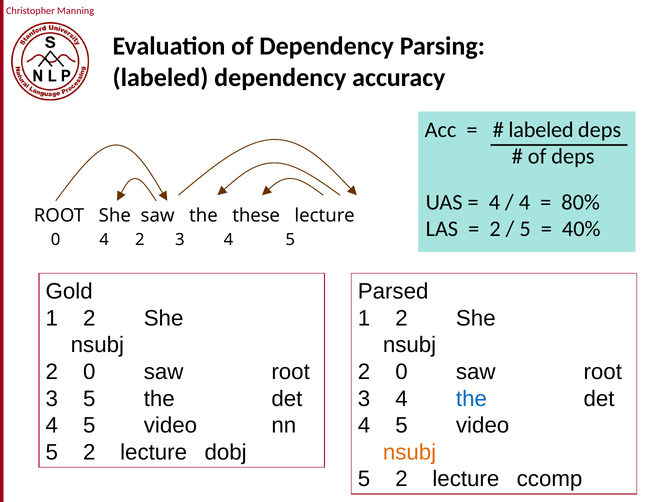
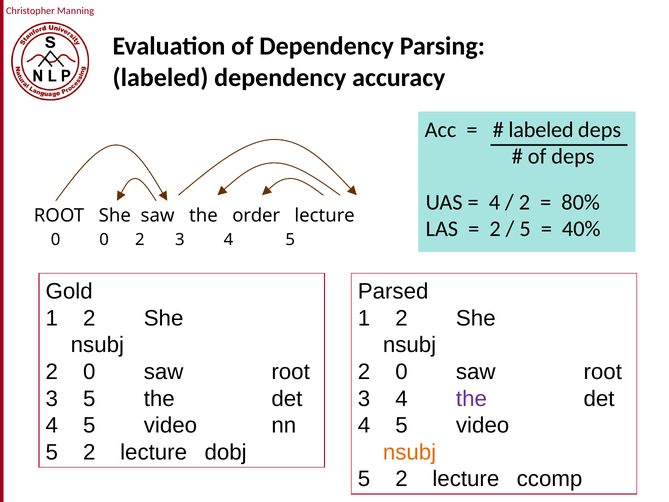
4: 4 -> 2 (524, 202)
these: these -> order (256, 215)
0 4: 4 -> 0 (104, 240)
the colour: blue -> purple (471, 398)
